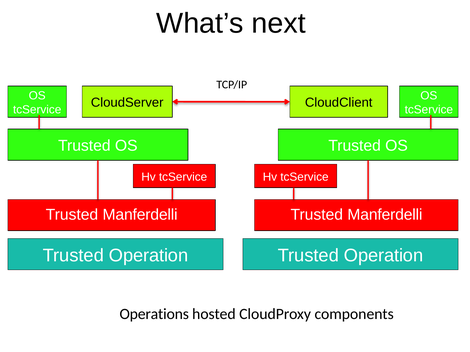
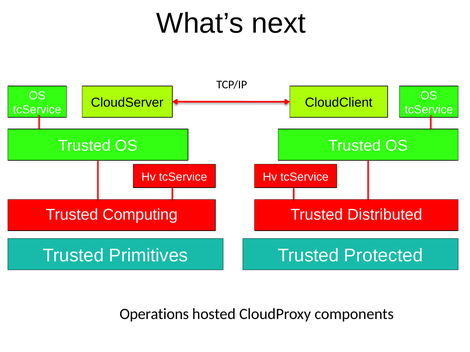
Manferdelli: Manferdelli -> Computing (140, 215)
Manferdelli: Manferdelli -> Distributed (385, 215)
Operation: Operation -> Primitives (149, 256)
Operation: Operation -> Protected (383, 256)
